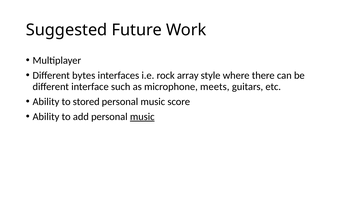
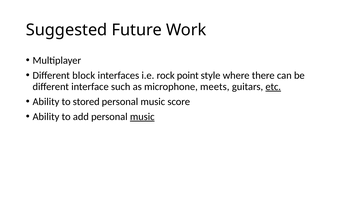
bytes: bytes -> block (84, 75)
array: array -> point (188, 75)
etc underline: none -> present (273, 87)
